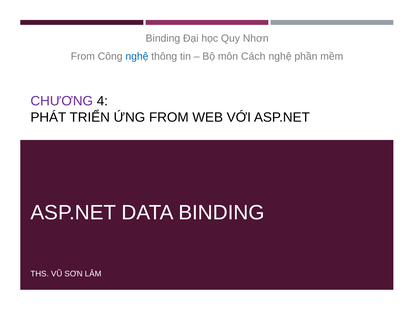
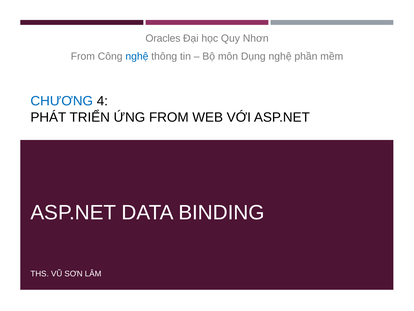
Binding: Binding -> Oracles (163, 38)
Cách: Cách -> Dụng (253, 56)
CHƯƠNG colour: purple -> blue (62, 101)
